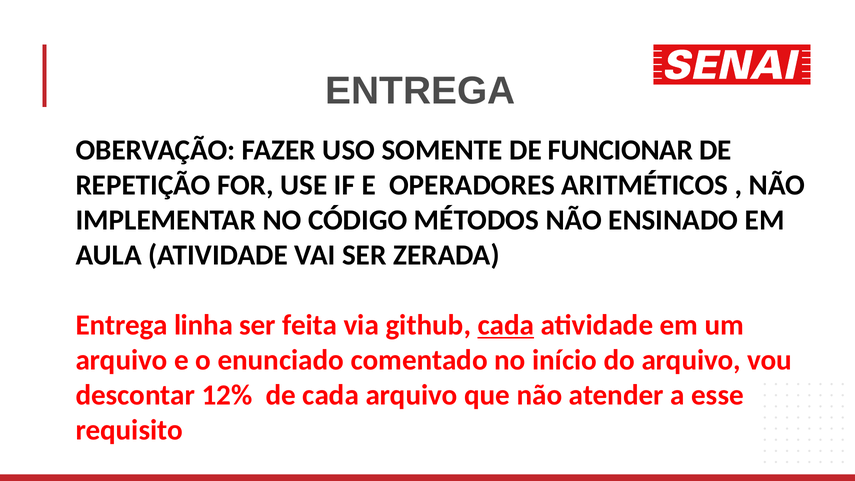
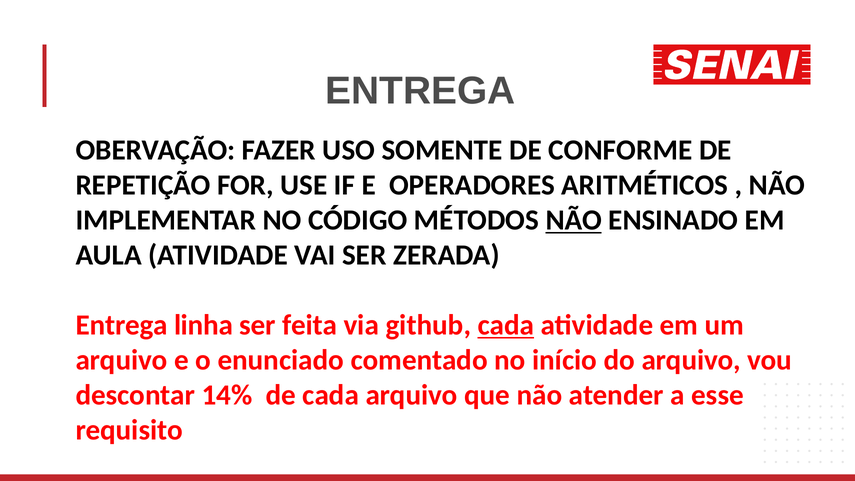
FUNCIONAR: FUNCIONAR -> CONFORME (620, 150)
NÃO underline: none -> present (574, 220)
12%: 12% -> 14% (227, 395)
